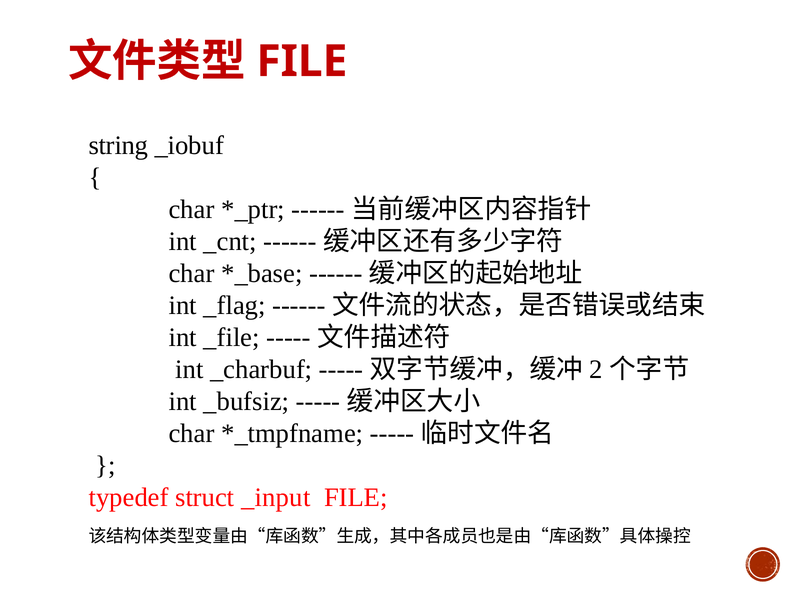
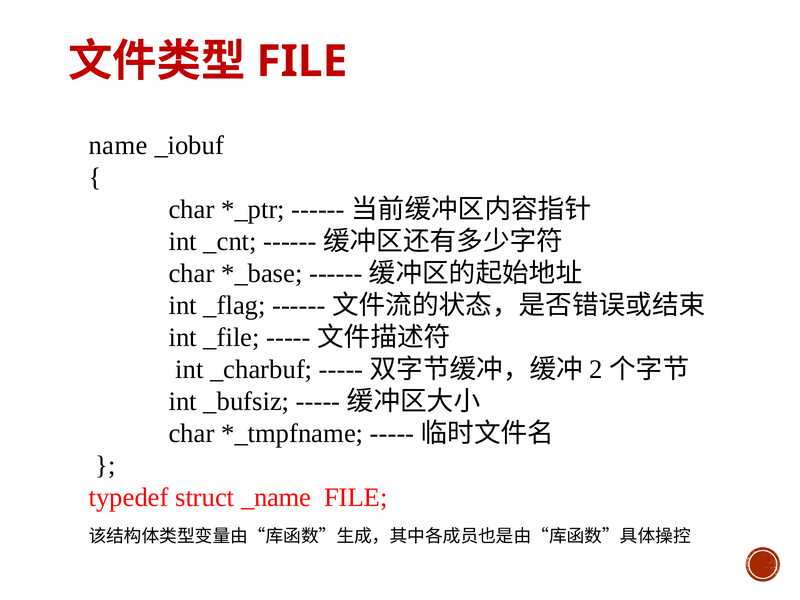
string: string -> name (118, 145)
_input: _input -> _name (276, 497)
